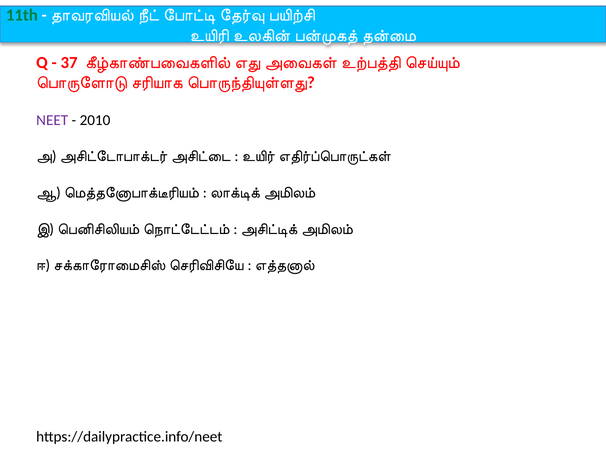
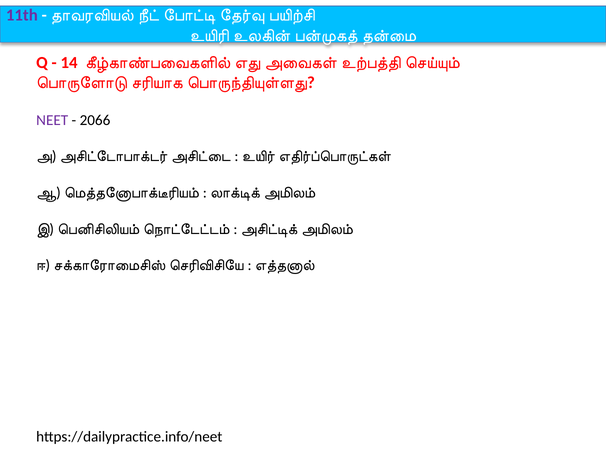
11th colour: green -> purple (22, 15)
37: 37 -> 14 (69, 63)
2010: 2010 -> 2066 (95, 120)
